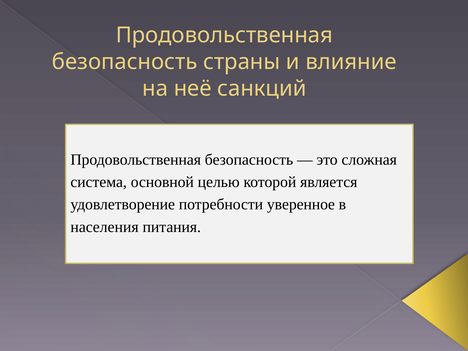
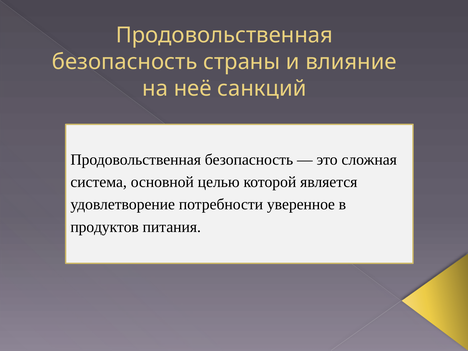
населения: населения -> продуктов (105, 227)
